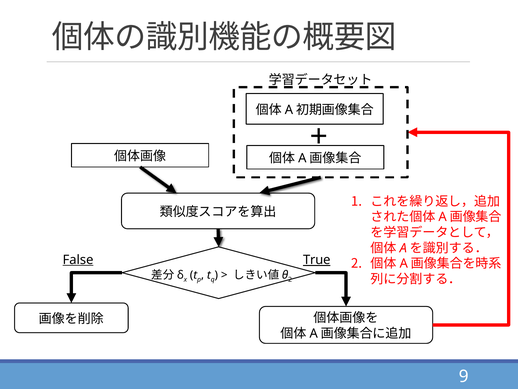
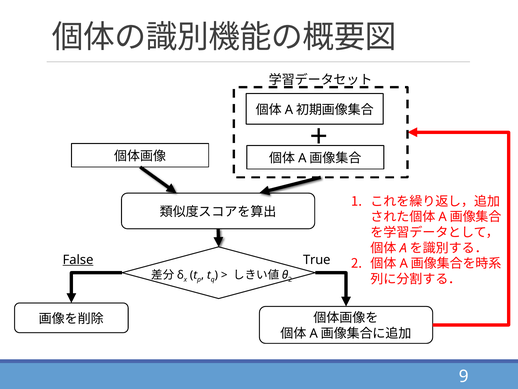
True underline: present -> none (317, 260)
